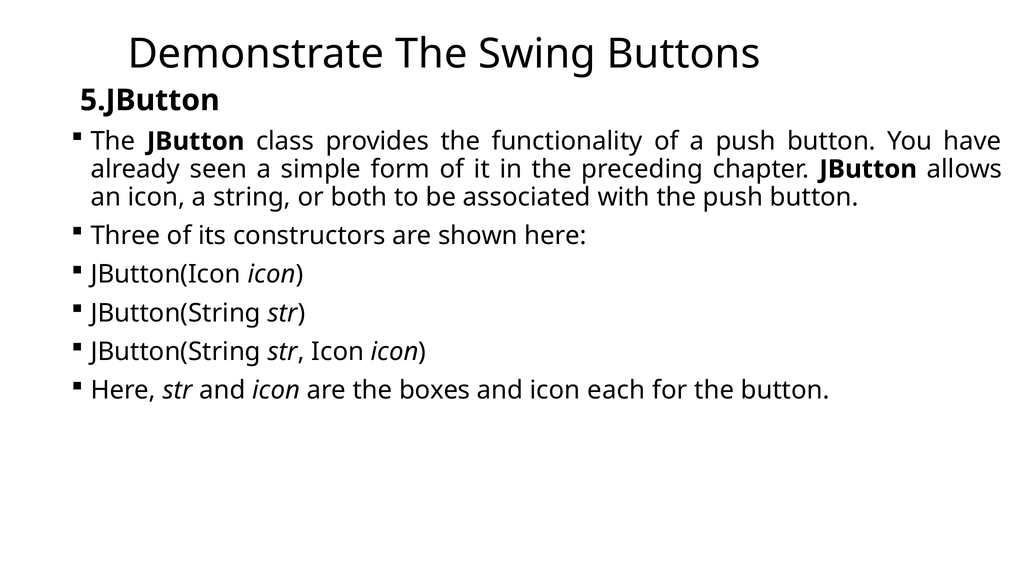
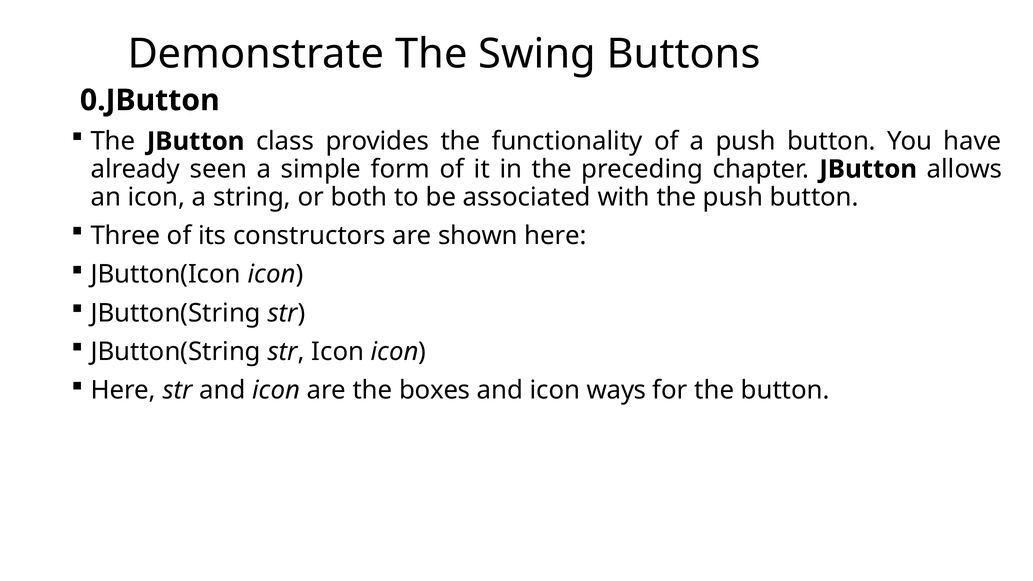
5.JButton: 5.JButton -> 0.JButton (150, 100)
each: each -> ways (617, 390)
